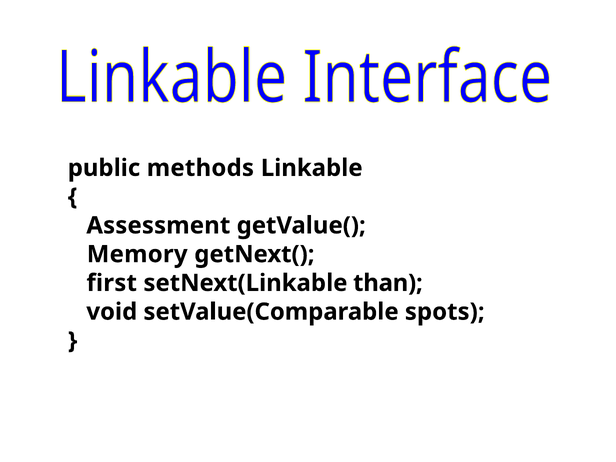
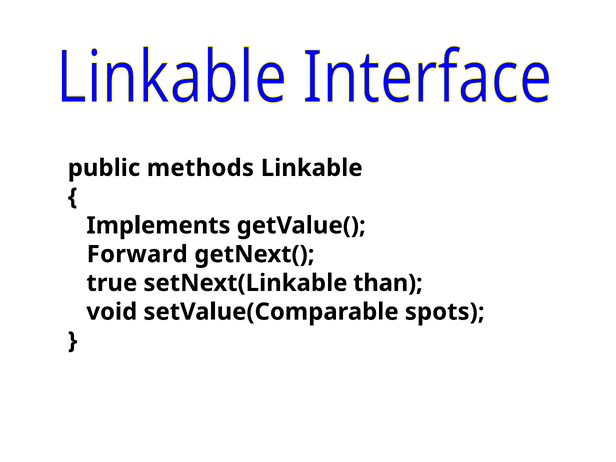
Assessment: Assessment -> Implements (158, 226)
Memory: Memory -> Forward (137, 254)
first: first -> true (112, 283)
